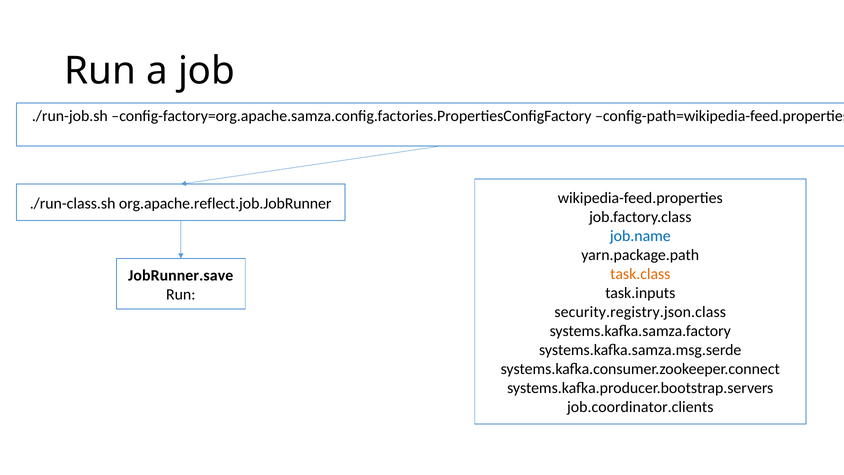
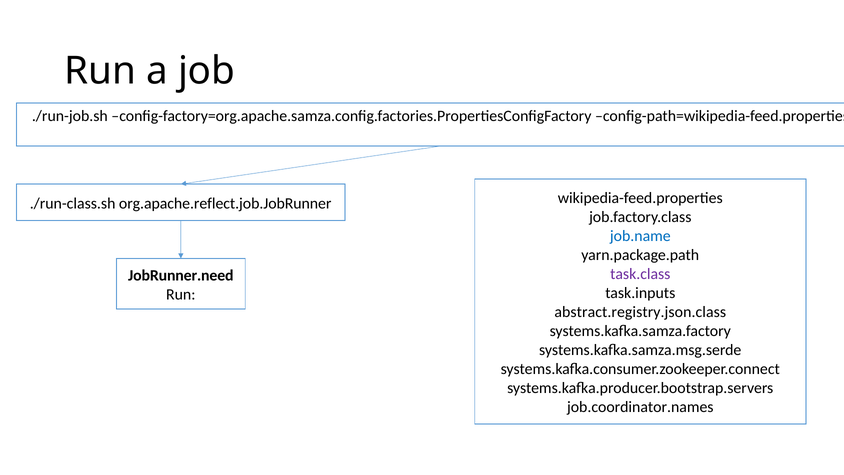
task.class colour: orange -> purple (640, 274)
JobRunner.save: JobRunner.save -> JobRunner.need (181, 275)
security.registry.json.class: security.registry.json.class -> abstract.registry.json.class (640, 312)
job.coordinator.clients: job.coordinator.clients -> job.coordinator.names (640, 407)
